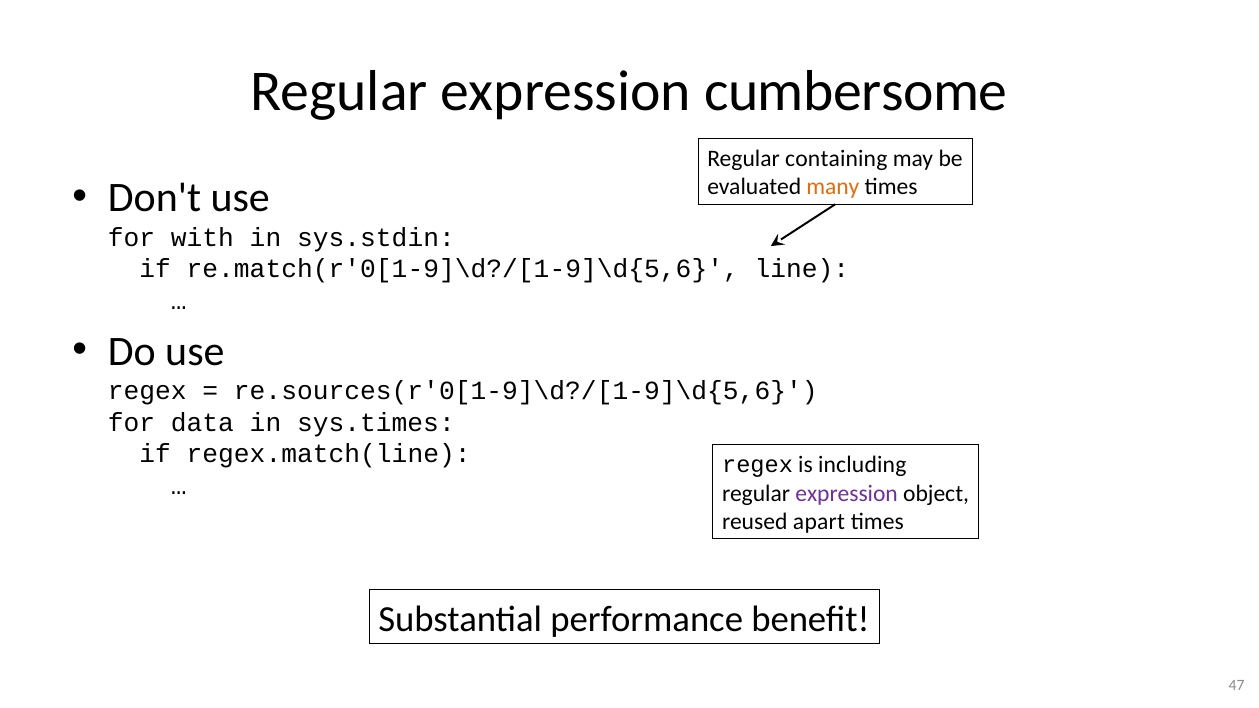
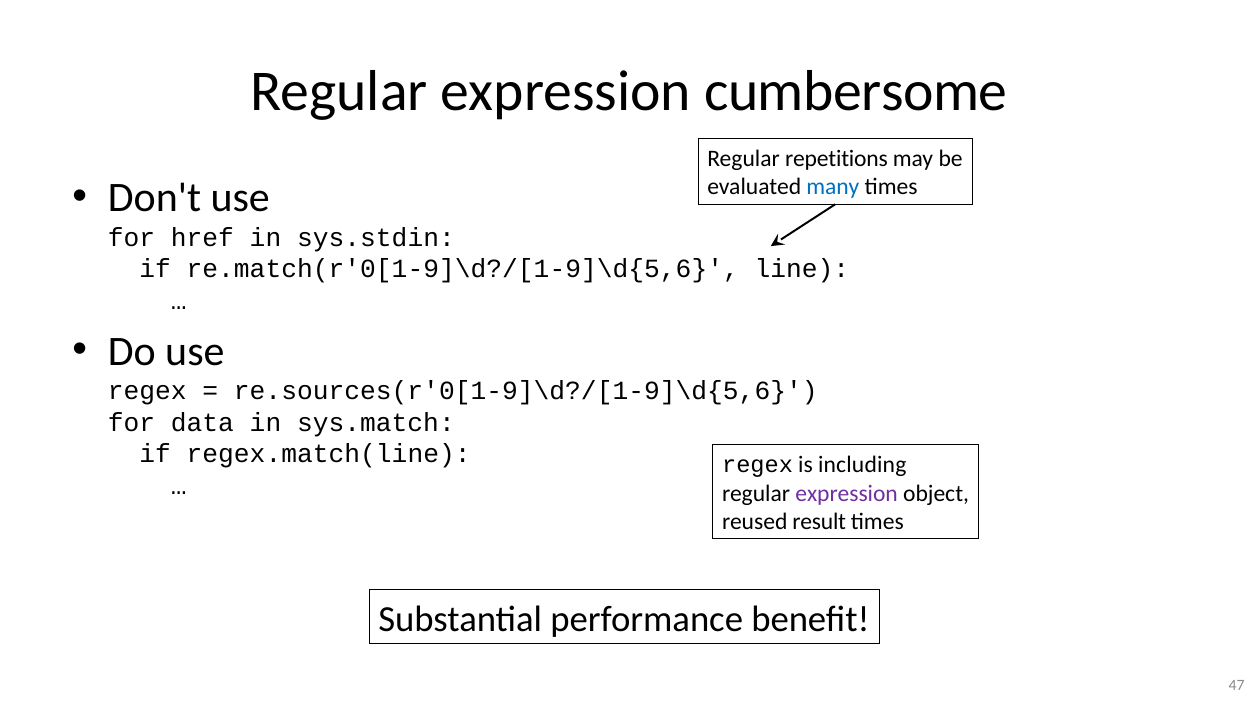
containing: containing -> repetitions (836, 159)
many colour: orange -> blue (833, 187)
with: with -> href (202, 238)
sys.times: sys.times -> sys.match (376, 423)
apart: apart -> result (819, 522)
